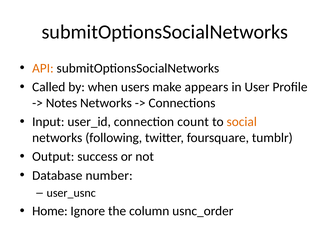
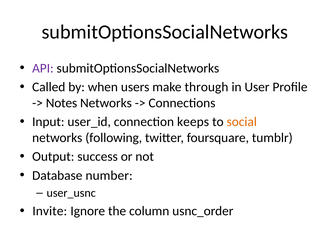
API colour: orange -> purple (43, 68)
appears: appears -> through (206, 87)
count: count -> keeps (193, 122)
Home: Home -> Invite (50, 212)
